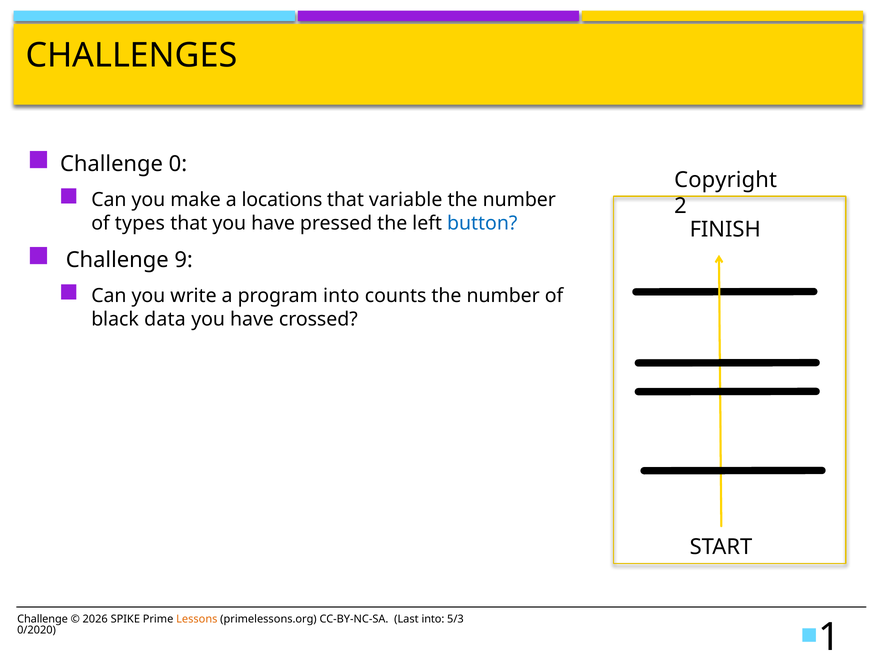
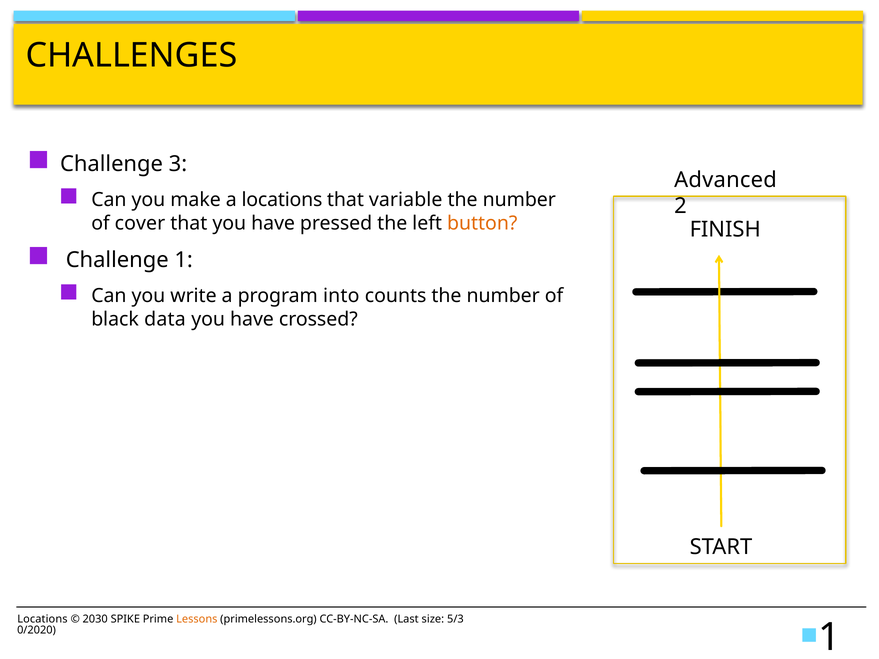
Challenge 0: 0 -> 3 (178, 164)
Copyright: Copyright -> Advanced (726, 180)
types: types -> cover (140, 223)
button colour: blue -> orange (482, 223)
9: 9 -> 1 (184, 260)
Challenge: Challenge -> Locations (42, 619)
2026: 2026 -> 2030 (95, 619)
Last into: into -> size (433, 619)
